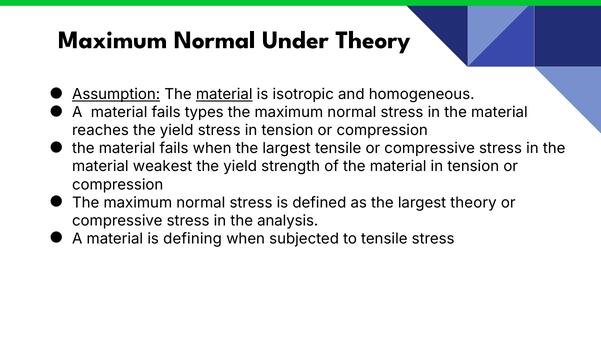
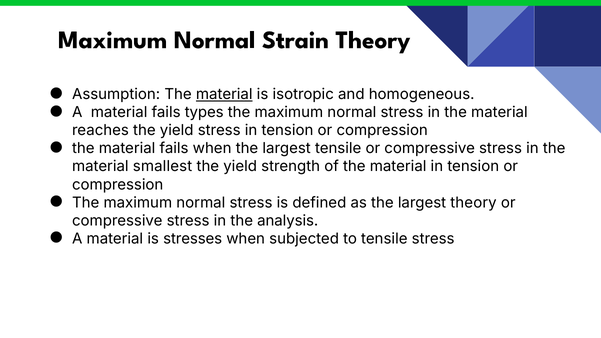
Under: Under -> Strain (295, 40)
Assumption underline: present -> none (116, 94)
weakest: weakest -> smallest (162, 167)
defining: defining -> stresses (193, 239)
